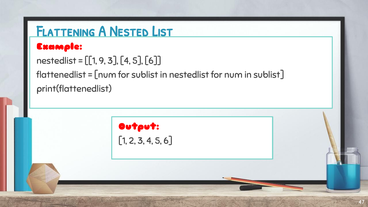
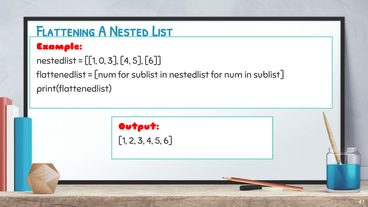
9: 9 -> 0 (102, 61)
